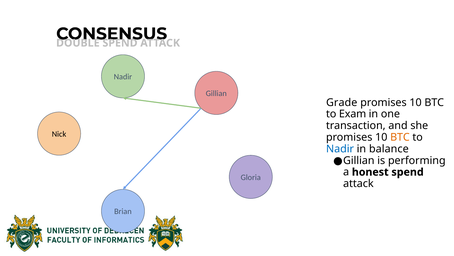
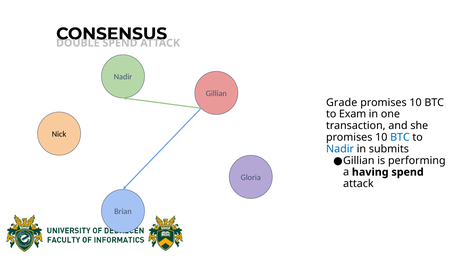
BTC colour: orange -> blue (400, 137)
balance: balance -> submits (389, 149)
honest: honest -> having (370, 172)
